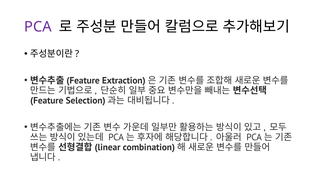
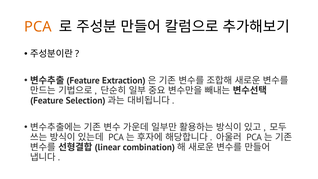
PCA colour: purple -> orange (38, 27)
